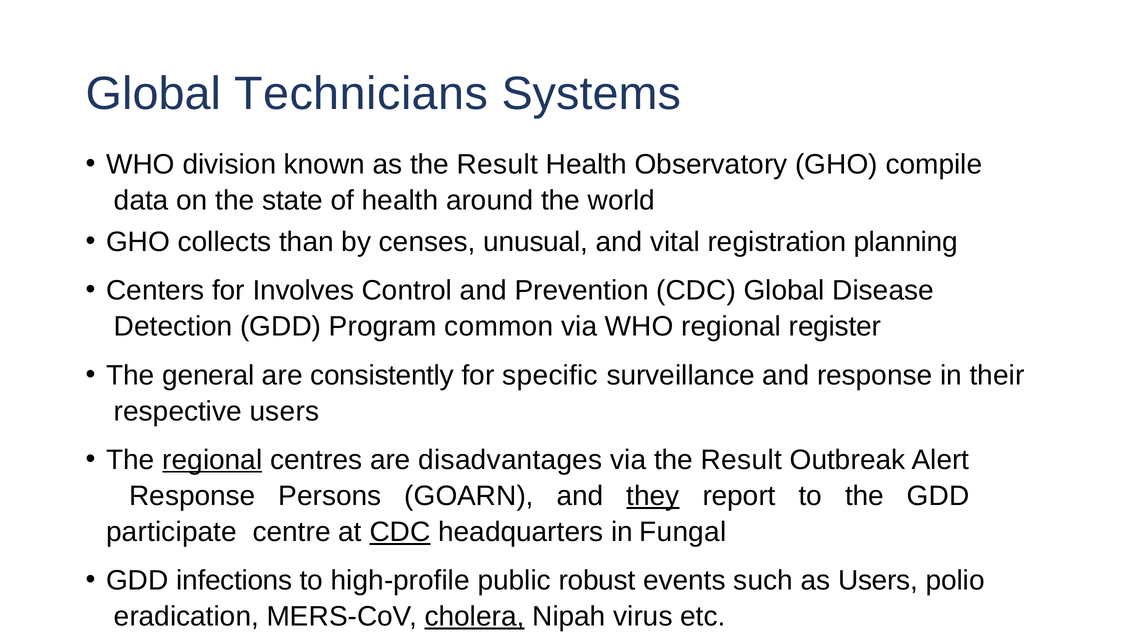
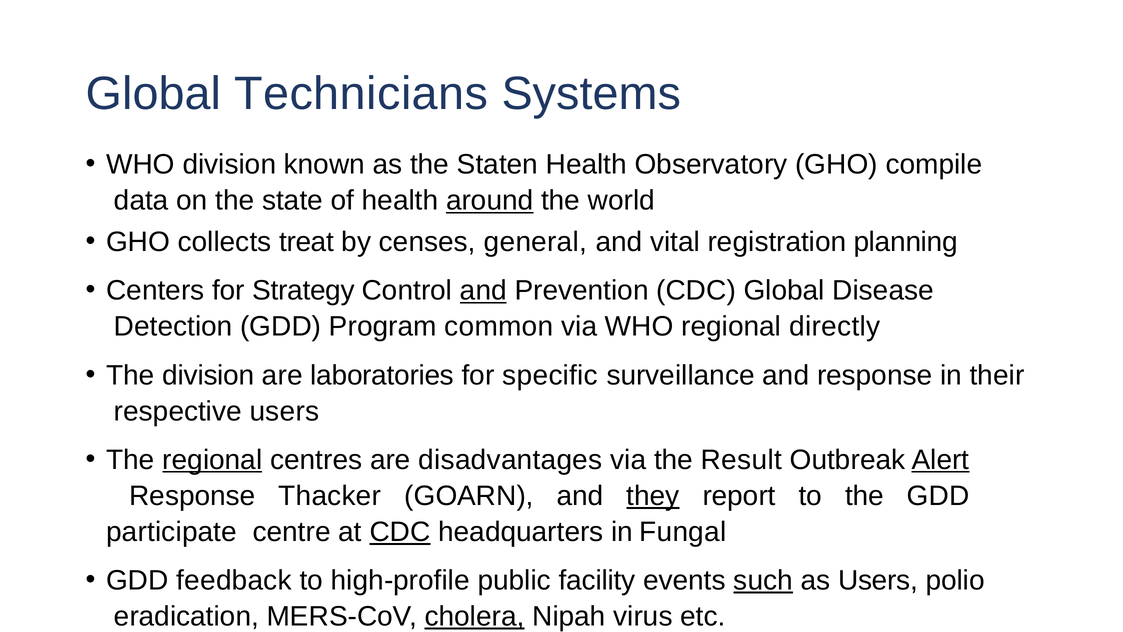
as the Result: Result -> Staten (497, 165)
around underline: none -> present (490, 201)
than: than -> treat (307, 242)
unusual: unusual -> general (535, 242)
Involves: Involves -> Strategy (303, 291)
and underline: none -> present (483, 291)
register: register -> directly (835, 327)
The general: general -> division (208, 375)
consistently: consistently -> laboratories (382, 375)
Alert underline: none -> present (940, 460)
Persons: Persons -> Thacker (330, 496)
infections: infections -> feedback (234, 580)
robust: robust -> facility (597, 580)
such underline: none -> present (763, 580)
